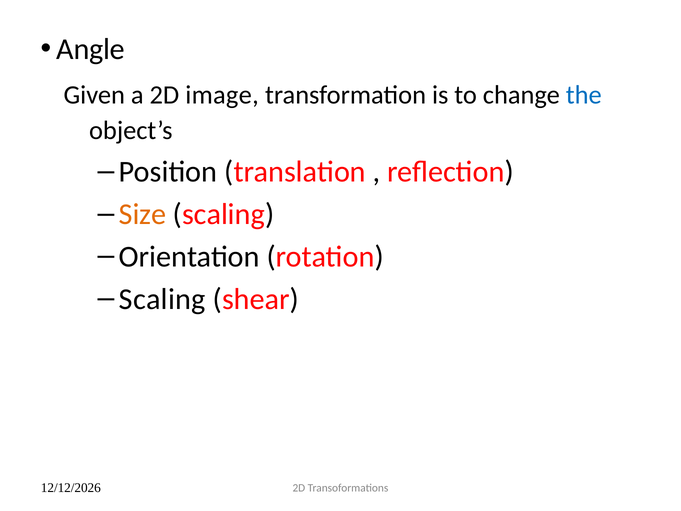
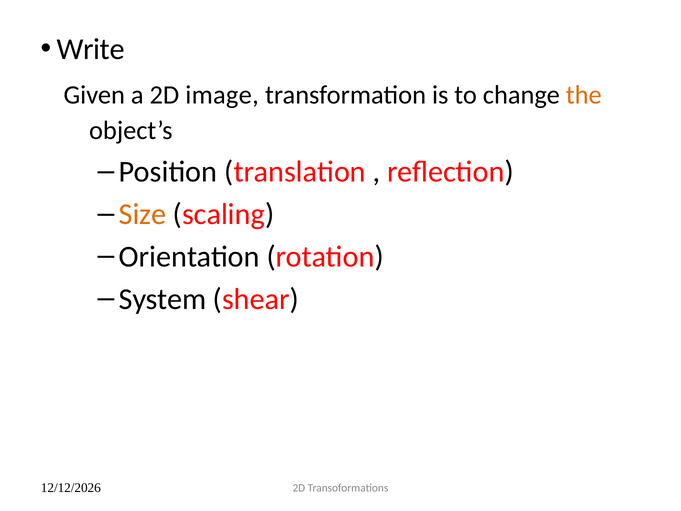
Angle: Angle -> Write (91, 49)
the colour: blue -> orange (584, 95)
Scaling: Scaling -> System (163, 299)
